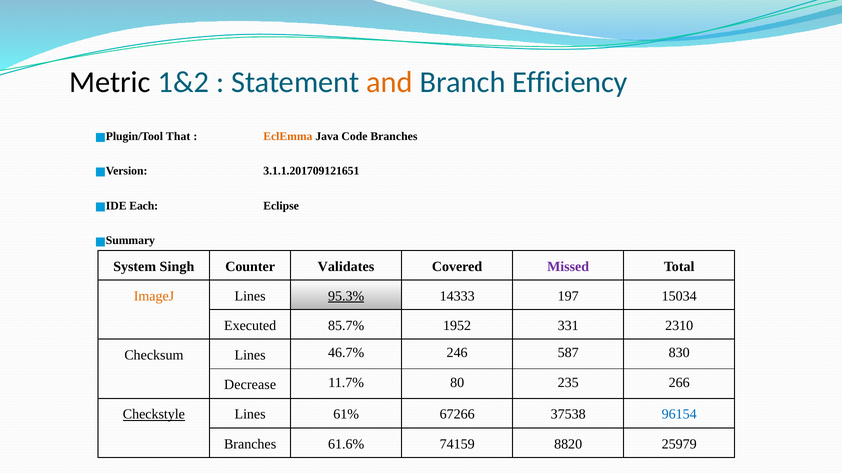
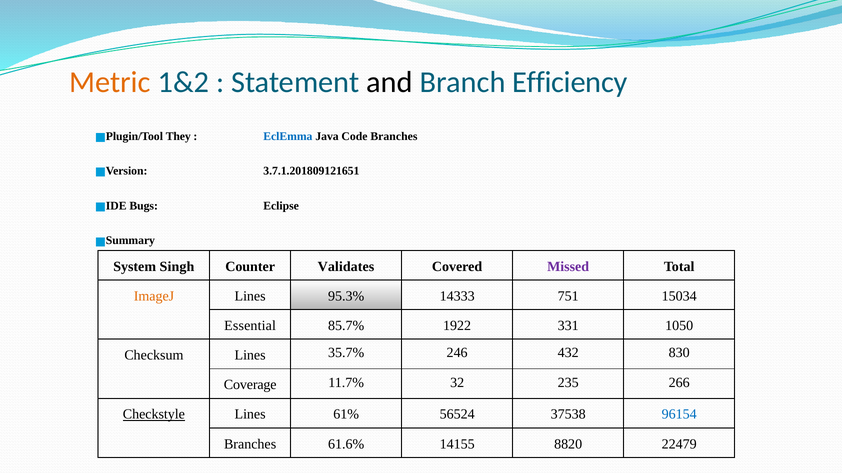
Metric colour: black -> orange (110, 82)
and colour: orange -> black (390, 82)
That: That -> They (178, 136)
EclEmma colour: orange -> blue (288, 136)
3.1.1.201709121651: 3.1.1.201709121651 -> 3.7.1.201809121651 (311, 171)
Each: Each -> Bugs (144, 206)
95.3% underline: present -> none (346, 296)
197: 197 -> 751 (568, 296)
Executed: Executed -> Essential (250, 326)
1952: 1952 -> 1922 (457, 326)
2310: 2310 -> 1050 (679, 326)
46.7%: 46.7% -> 35.7% (346, 353)
587: 587 -> 432 (568, 353)
Decrease: Decrease -> Coverage (250, 385)
80: 80 -> 32 (457, 383)
67266: 67266 -> 56524 (457, 415)
74159: 74159 -> 14155 (457, 444)
25979: 25979 -> 22479 (679, 444)
